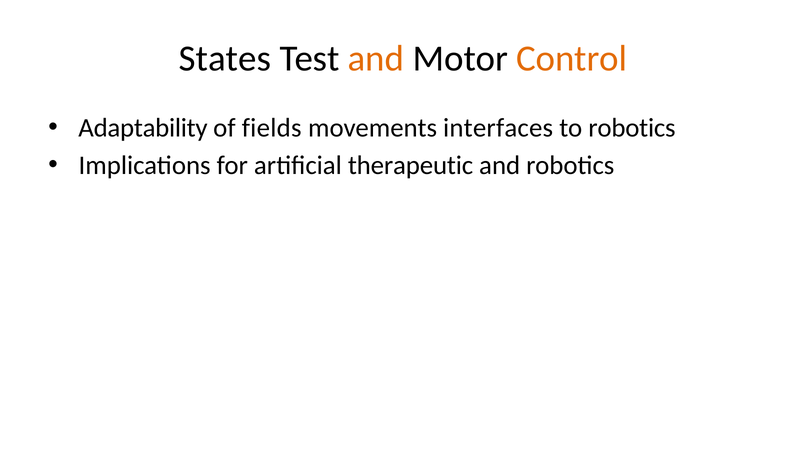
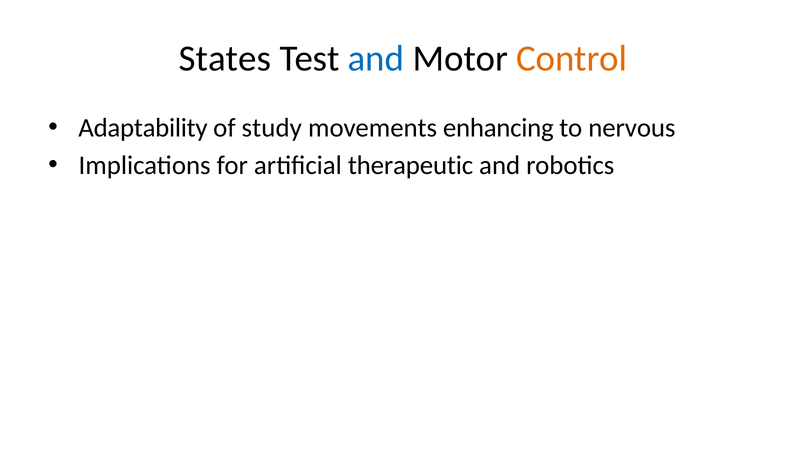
and colour: orange -> blue (376, 58)
fields: fields -> study (272, 128)
interfaces: interfaces -> enhancing (498, 128)
to robotics: robotics -> nervous (632, 128)
